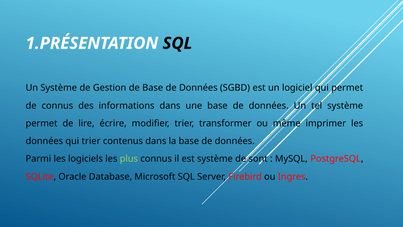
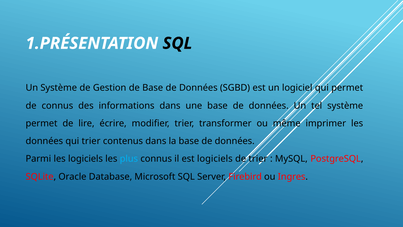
plus colour: light green -> light blue (129, 159)
est système: système -> logiciels (215, 159)
de sont: sont -> trier (258, 159)
